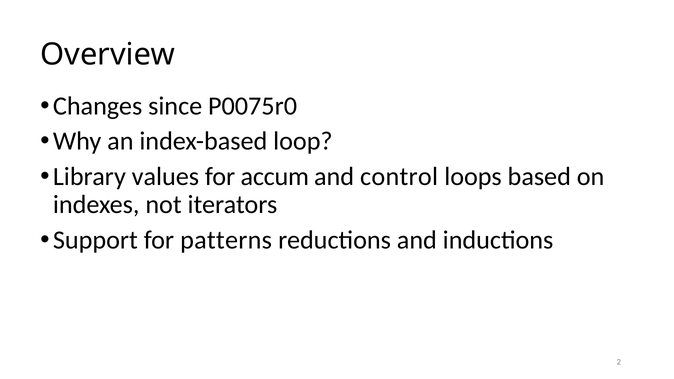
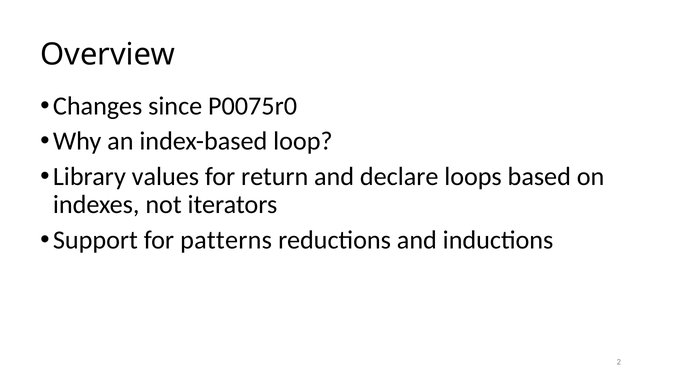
accum: accum -> return (275, 177)
control: control -> declare (399, 177)
